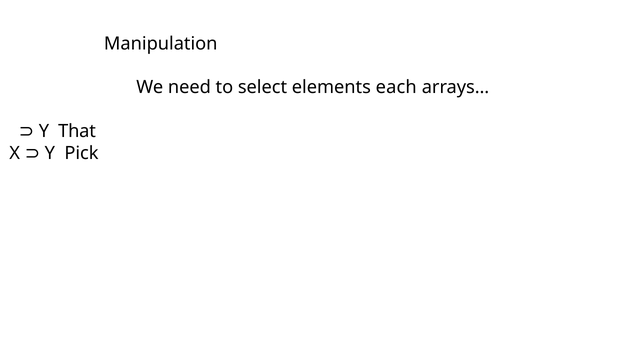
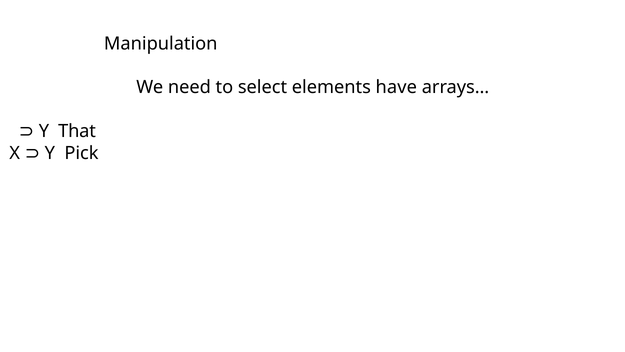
each: each -> have (396, 87)
